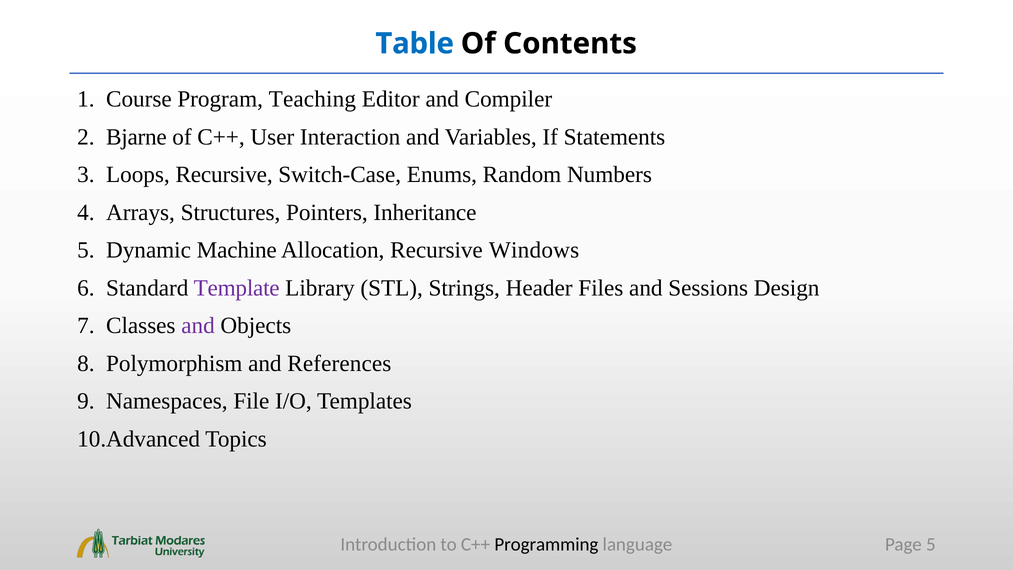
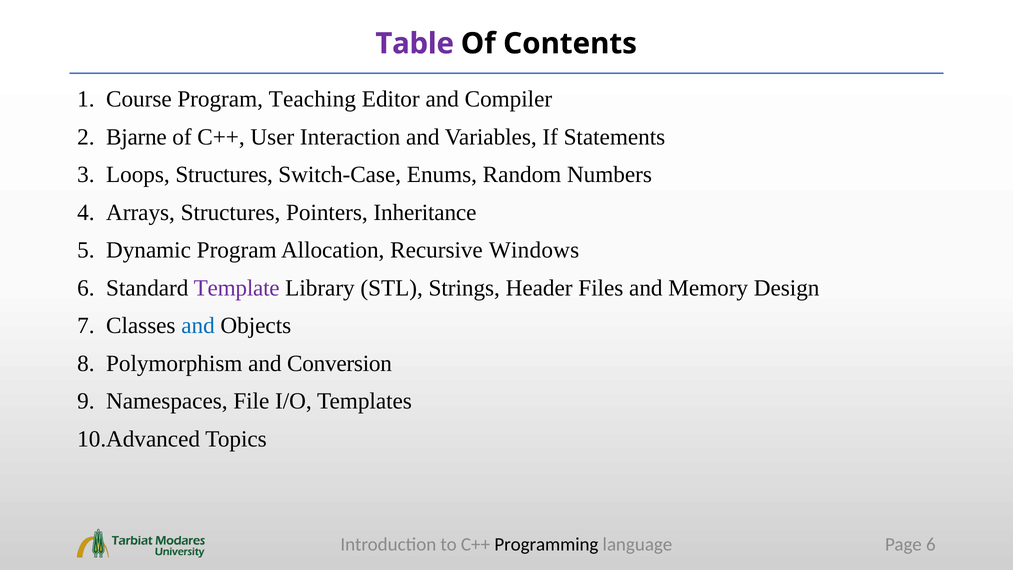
Table colour: blue -> purple (415, 44)
Loops Recursive: Recursive -> Structures (224, 175)
Dynamic Machine: Machine -> Program (237, 250)
Sessions: Sessions -> Memory (708, 288)
and colour: purple -> blue (198, 326)
References: References -> Conversion (340, 363)
Page 5: 5 -> 6 (931, 544)
